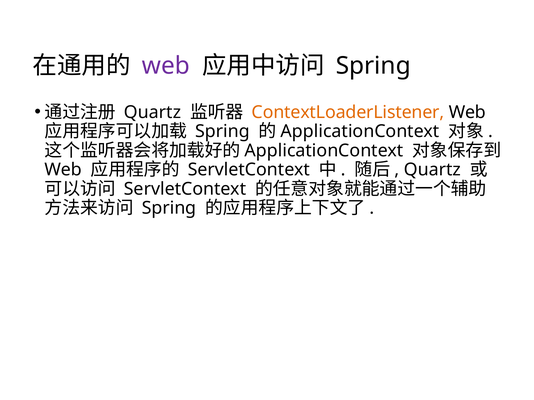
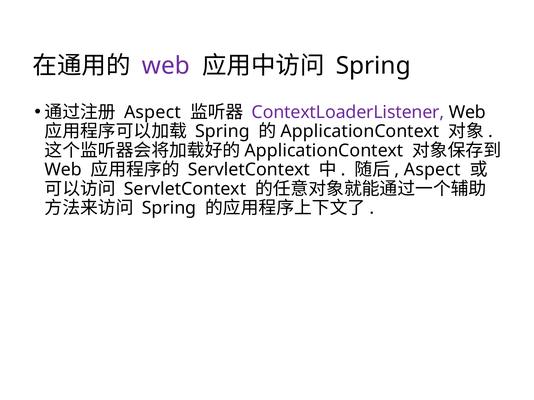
Quartz: Quartz -> Aspect (152, 112)
ContextLoaderListener colour: orange -> purple (348, 112)
Quartz: Quartz -> Aspect (432, 170)
